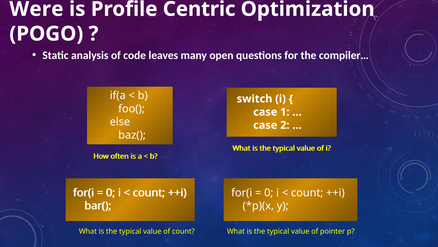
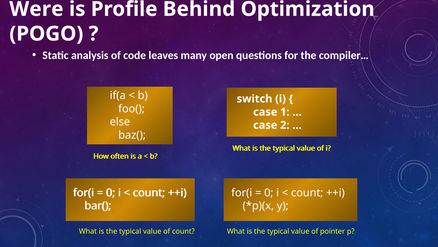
Centric: Centric -> Behind (199, 9)
